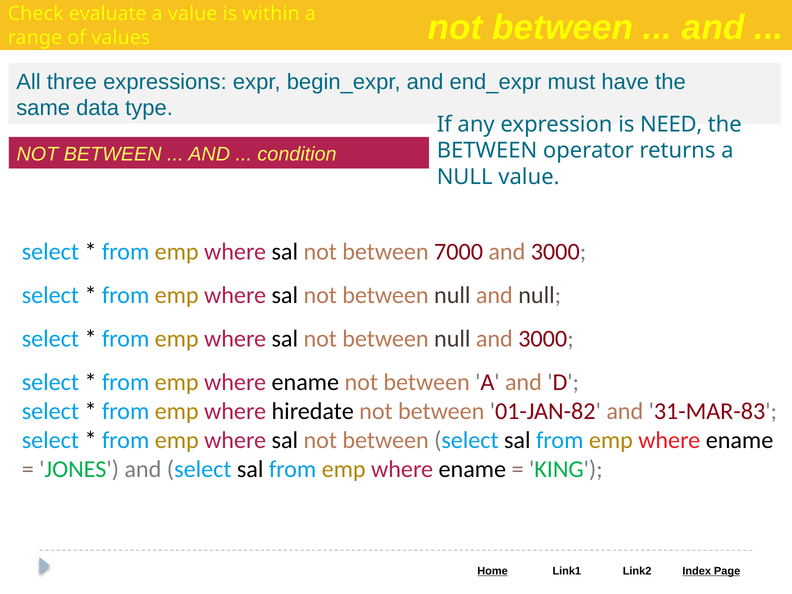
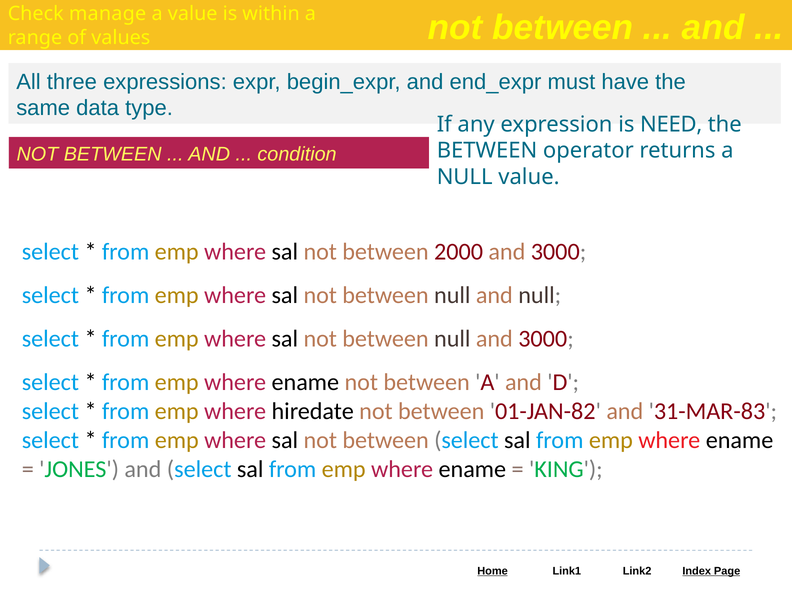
evaluate: evaluate -> manage (108, 14)
7000: 7000 -> 2000 (459, 252)
